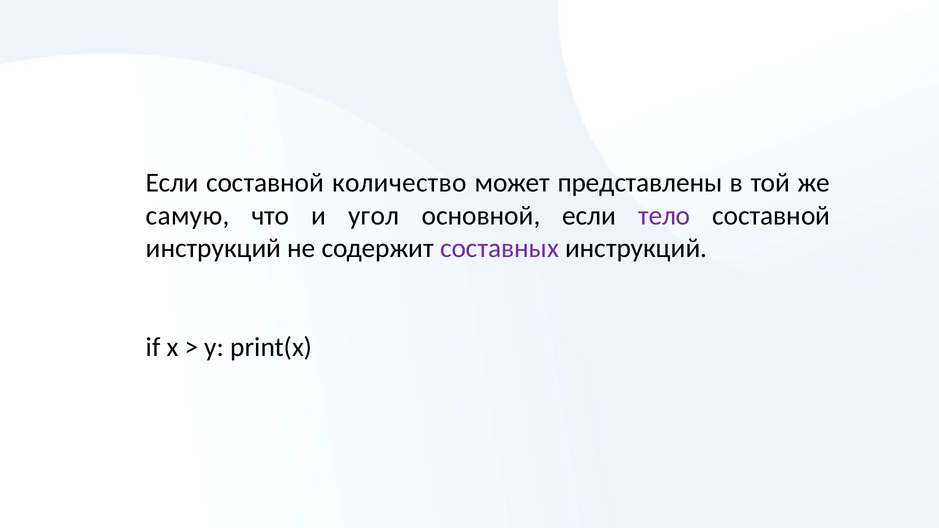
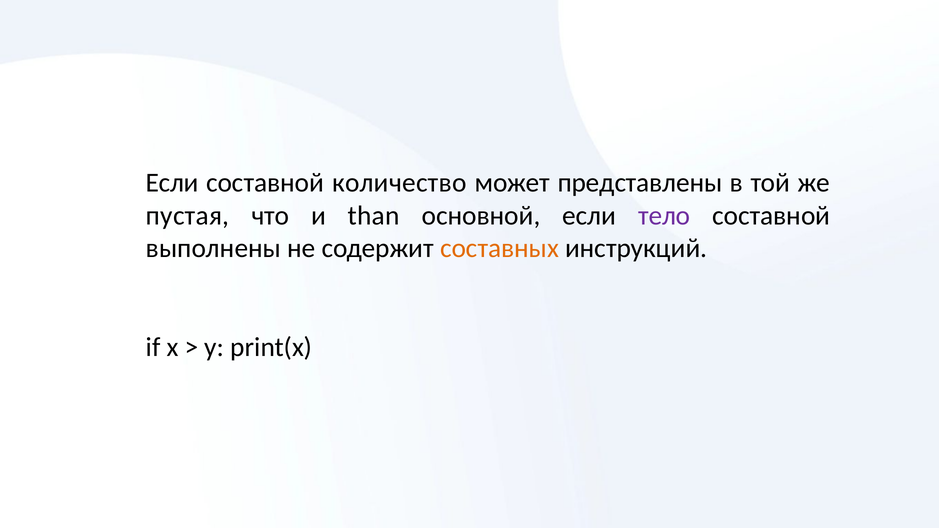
самую: самую -> пустая (188, 216)
угол: угол -> than (374, 216)
инструкций: инструкций -> выполнены (213, 249)
составных colour: purple -> orange (499, 249)
